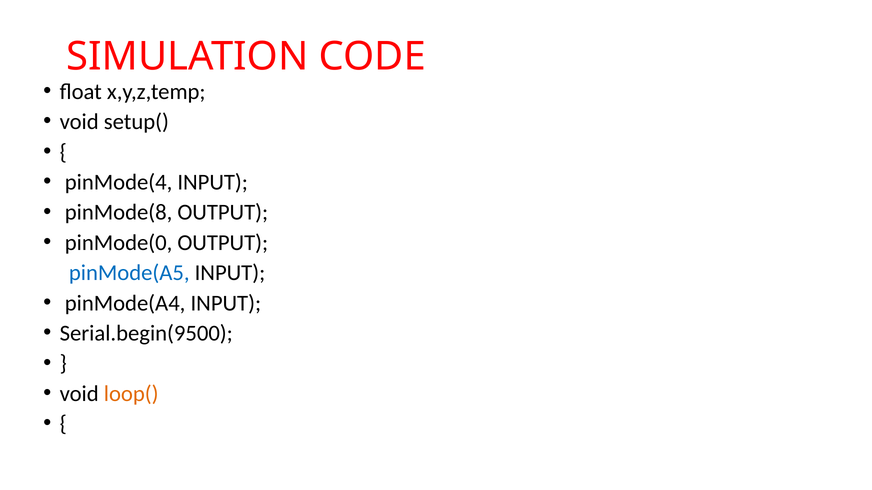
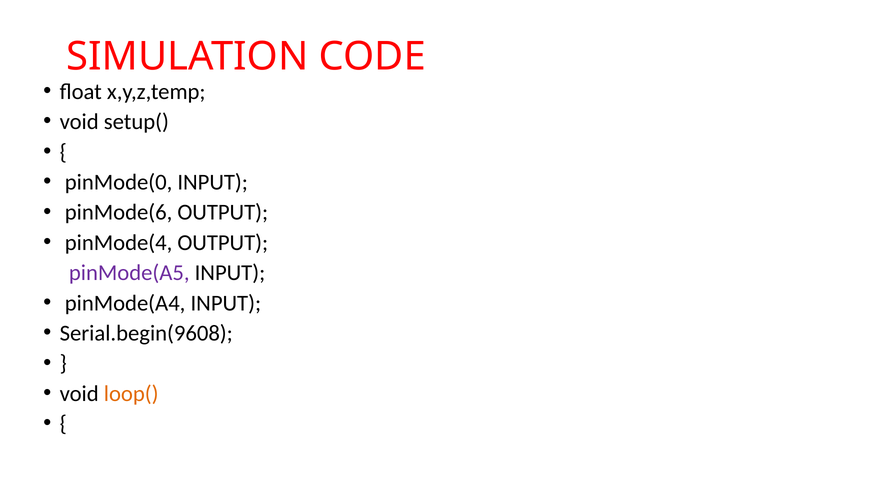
pinMode(4: pinMode(4 -> pinMode(0 (119, 182)
pinMode(8: pinMode(8 -> pinMode(6 (119, 213)
pinMode(0: pinMode(0 -> pinMode(4 (119, 243)
pinMode(A5 colour: blue -> purple (129, 273)
Serial.begin(9500: Serial.begin(9500 -> Serial.begin(9608 (146, 334)
